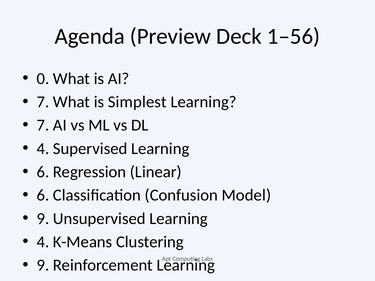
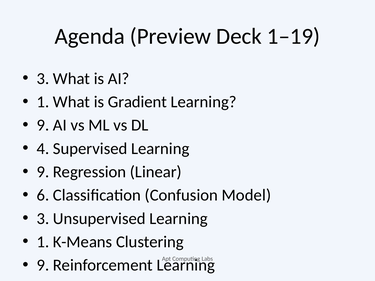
1–56: 1–56 -> 1–19 (294, 36)
0: 0 -> 3 (43, 79)
7: 7 -> 1 (43, 102)
Simplest: Simplest -> Gradient (137, 102)
7: 7 -> 9 (43, 125)
6: 6 -> 9 (43, 172)
9: 9 -> 3 (43, 219)
4: 4 -> 1 (43, 242)
